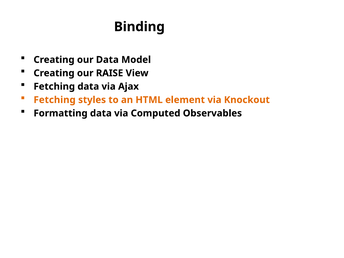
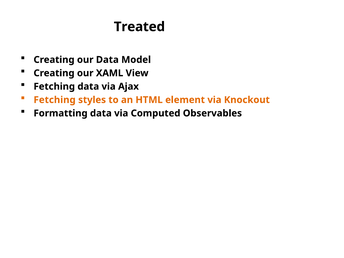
Binding: Binding -> Treated (139, 27)
RAISE: RAISE -> XAML (110, 73)
